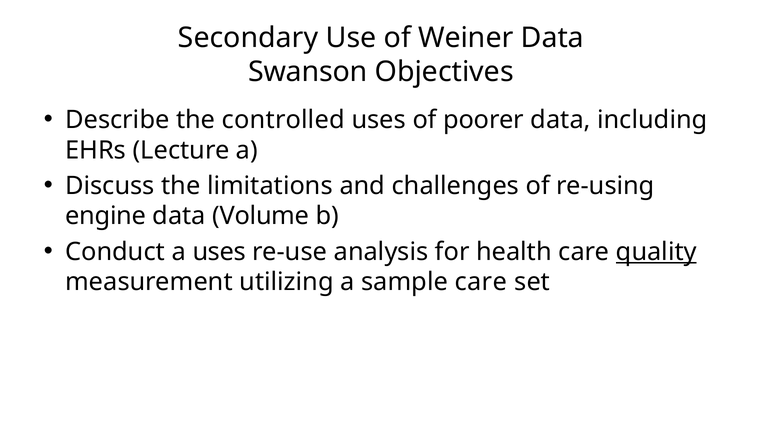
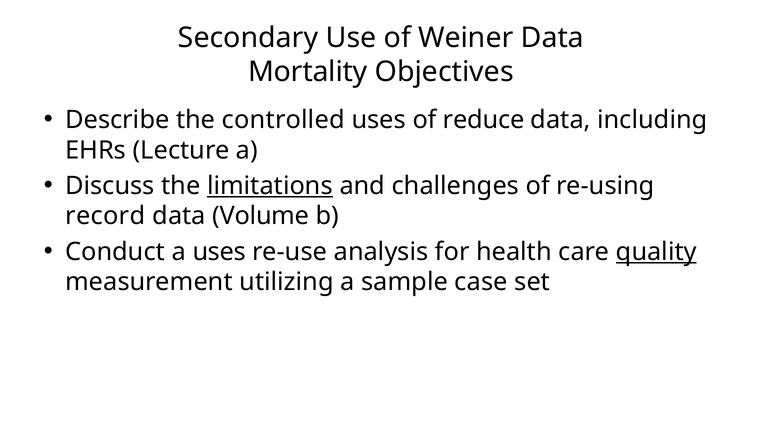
Swanson: Swanson -> Mortality (308, 72)
poorer: poorer -> reduce (484, 120)
limitations underline: none -> present (270, 186)
engine: engine -> record (105, 216)
sample care: care -> case (481, 282)
